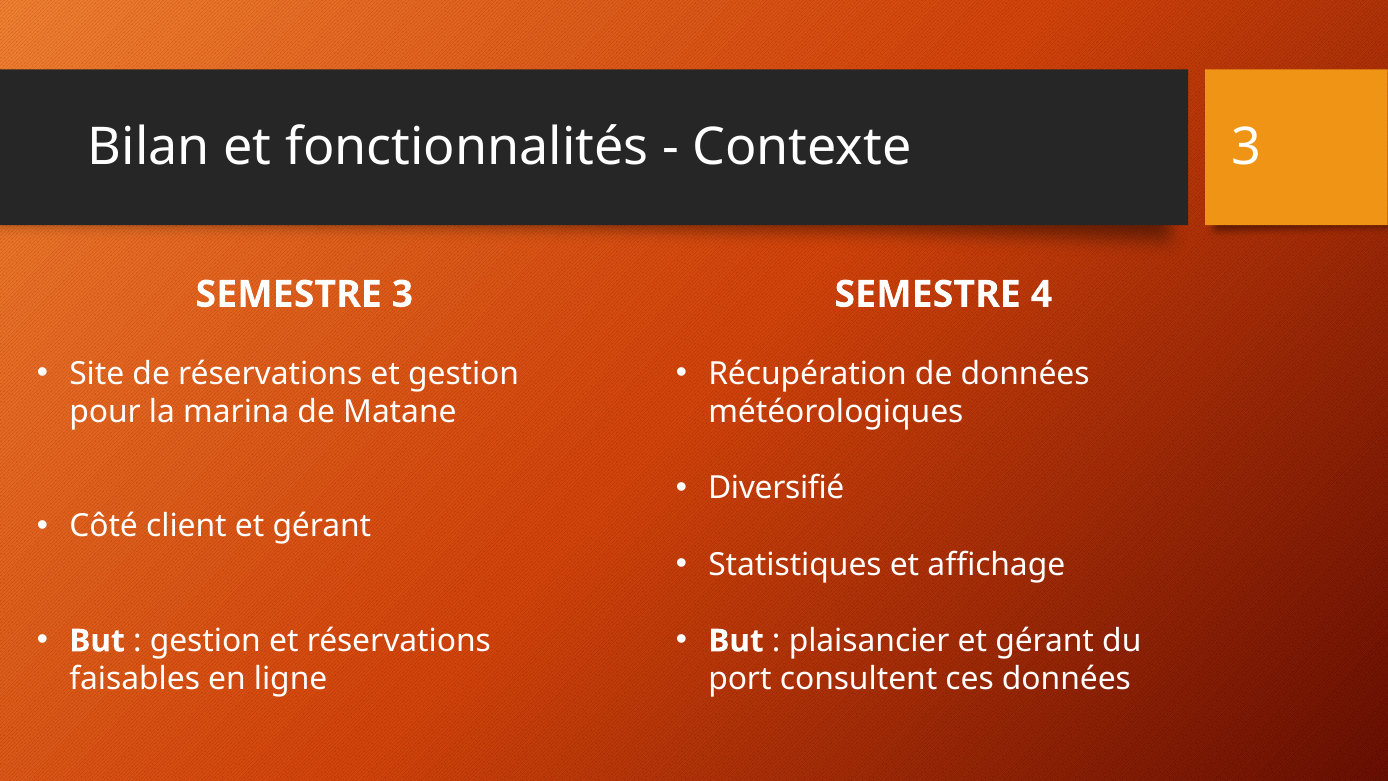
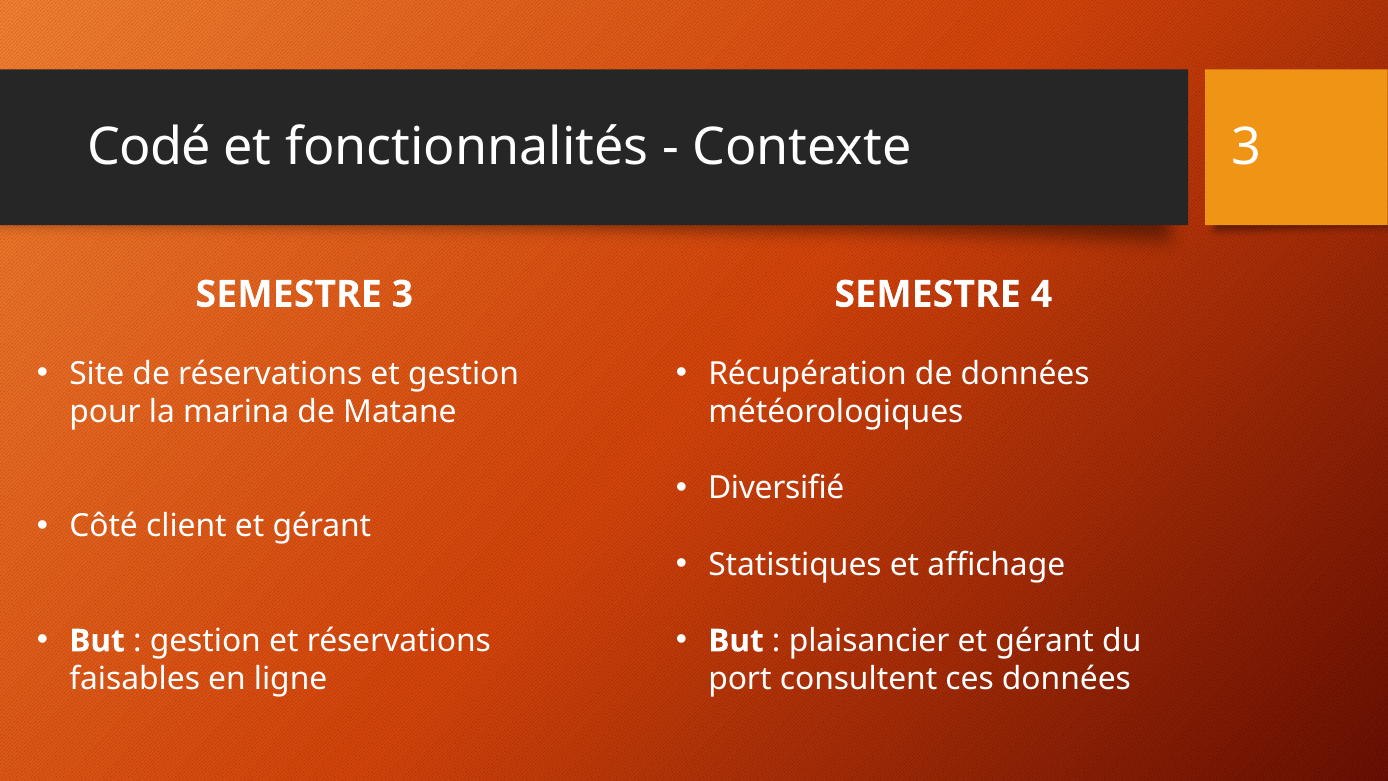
Bilan: Bilan -> Codé (149, 147)
